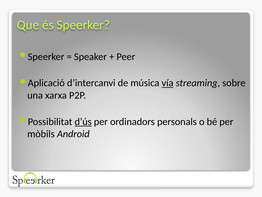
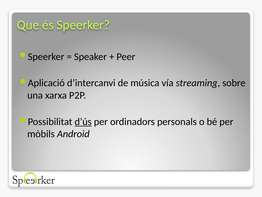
vía underline: present -> none (168, 83)
